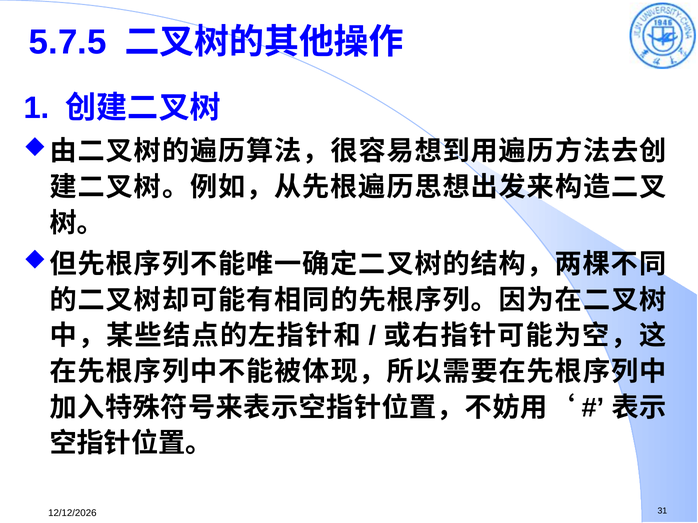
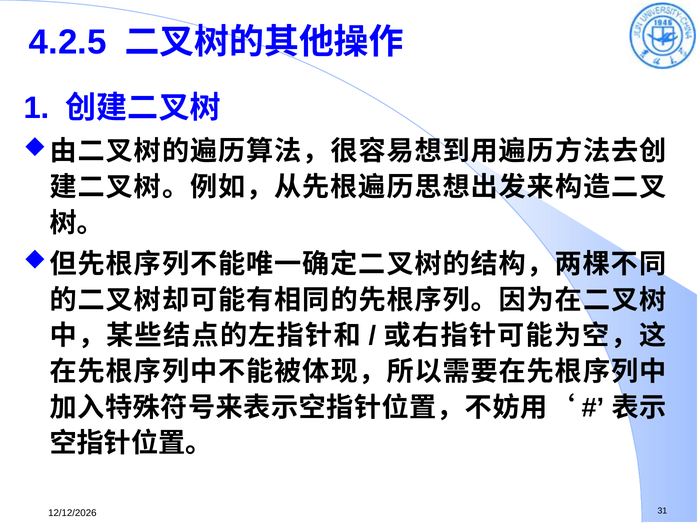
5.7.5: 5.7.5 -> 4.2.5 (68, 42)
